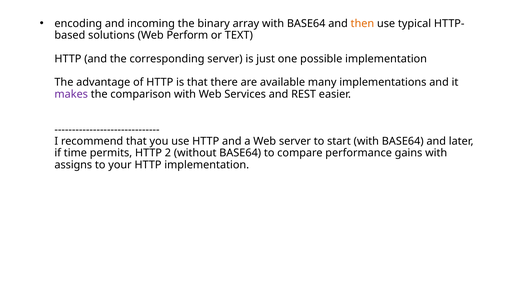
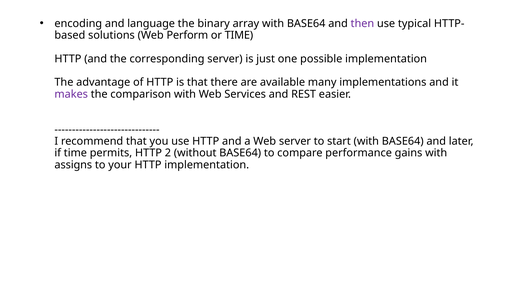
incoming: incoming -> language (151, 23)
then colour: orange -> purple (362, 23)
or TEXT: TEXT -> TIME (239, 35)
